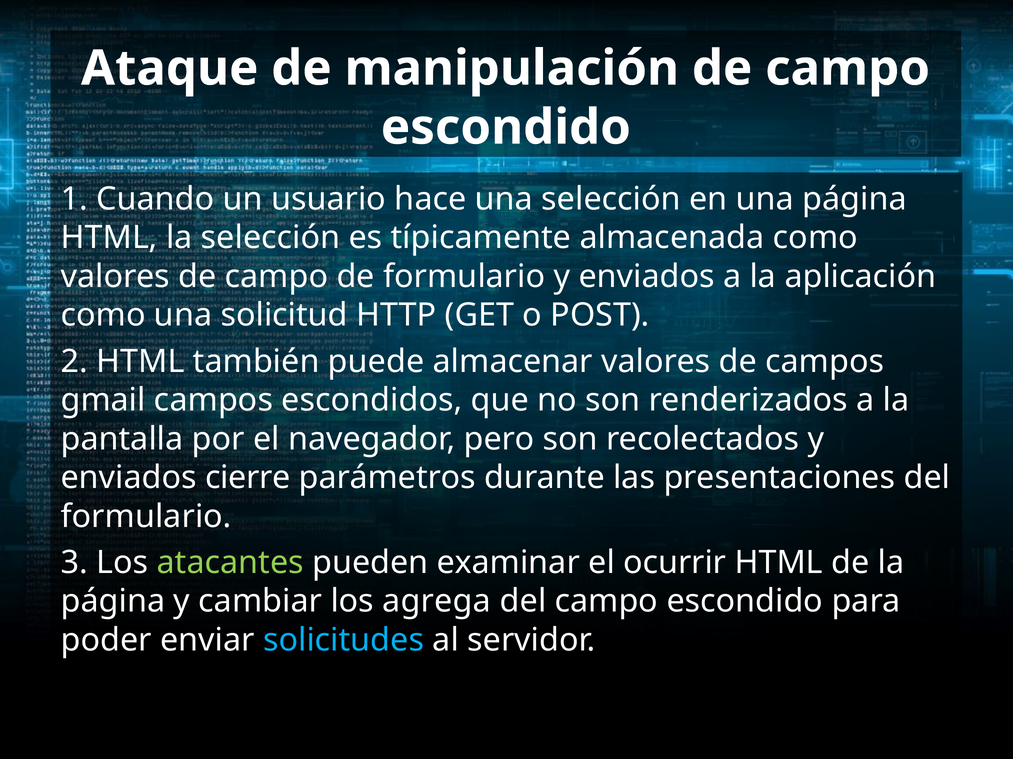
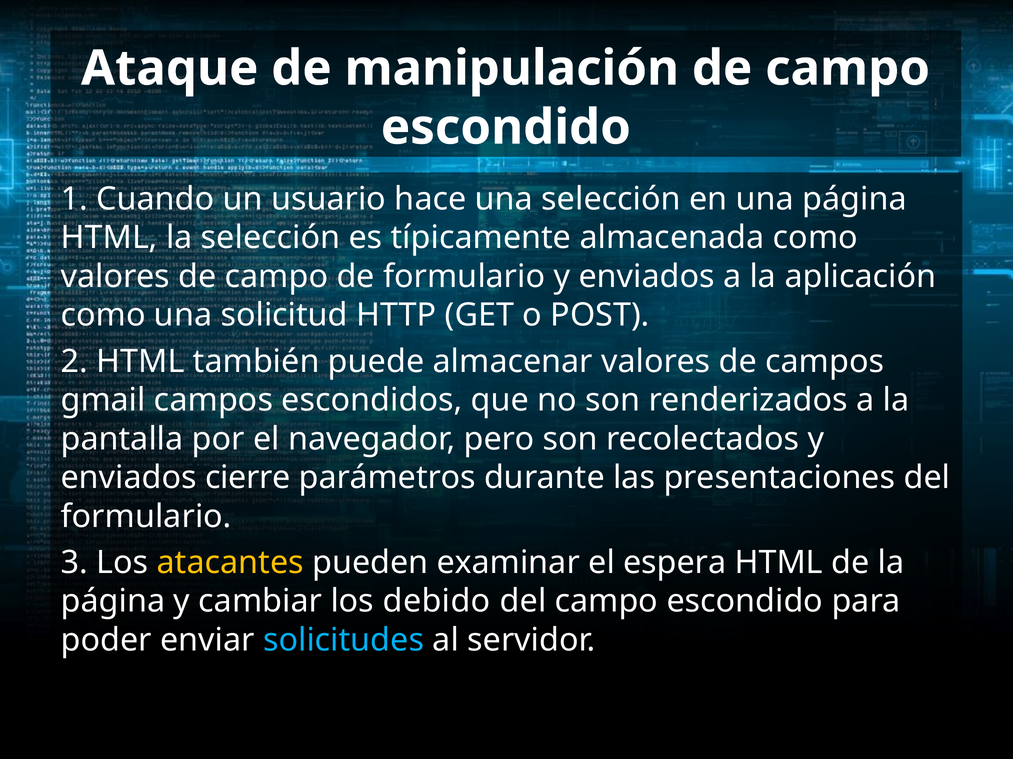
atacantes colour: light green -> yellow (230, 563)
ocurrir: ocurrir -> espera (675, 563)
agrega: agrega -> debido (437, 602)
